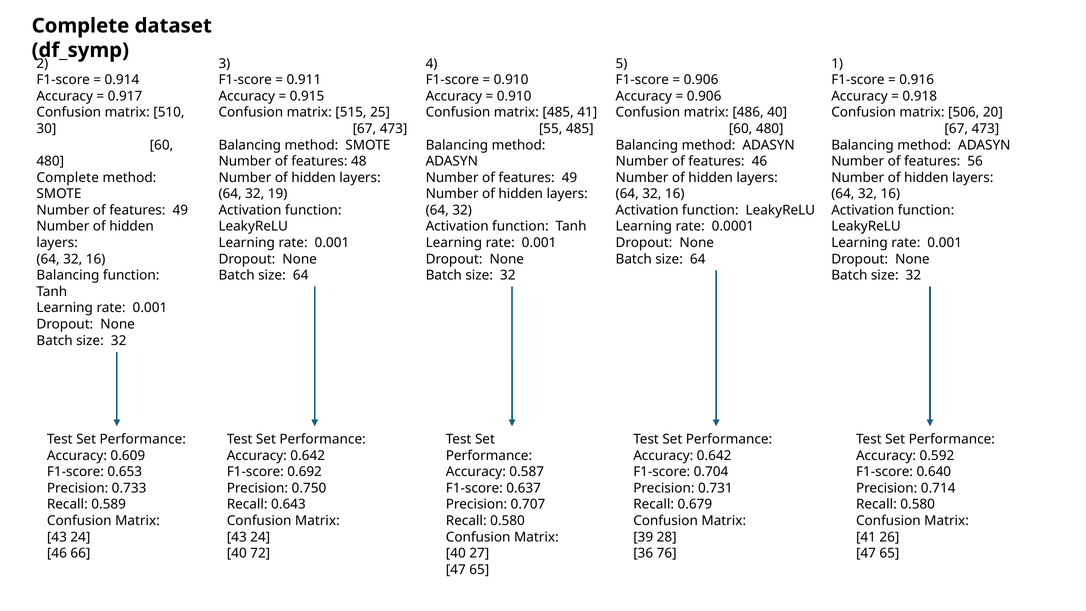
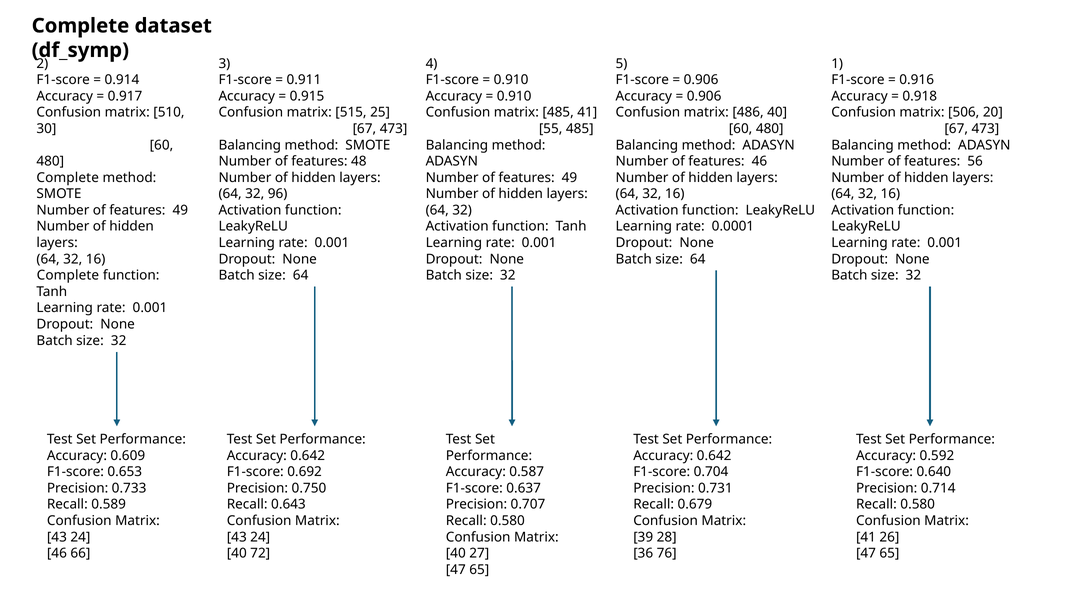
19: 19 -> 96 (278, 194)
Balancing: Balancing -> Complete (68, 275)
